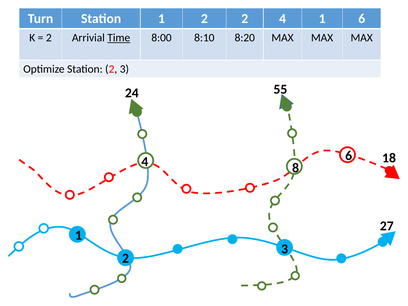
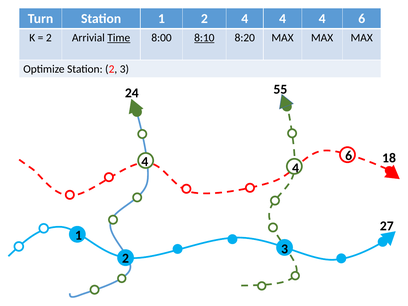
2 2: 2 -> 4 (245, 19)
1: 1 -> 4 (322, 19)
8:10 underline: none -> present (204, 38)
8: 8 -> 4 (296, 168)
